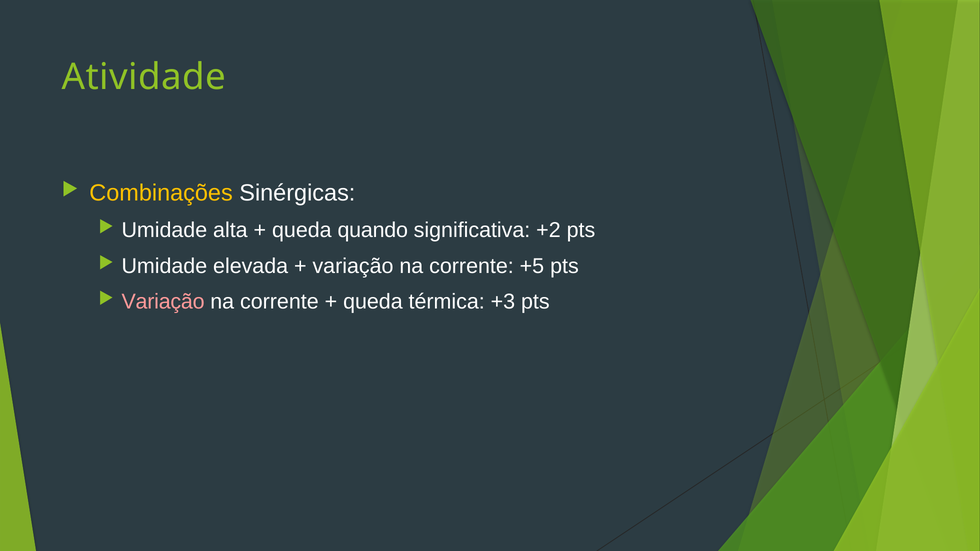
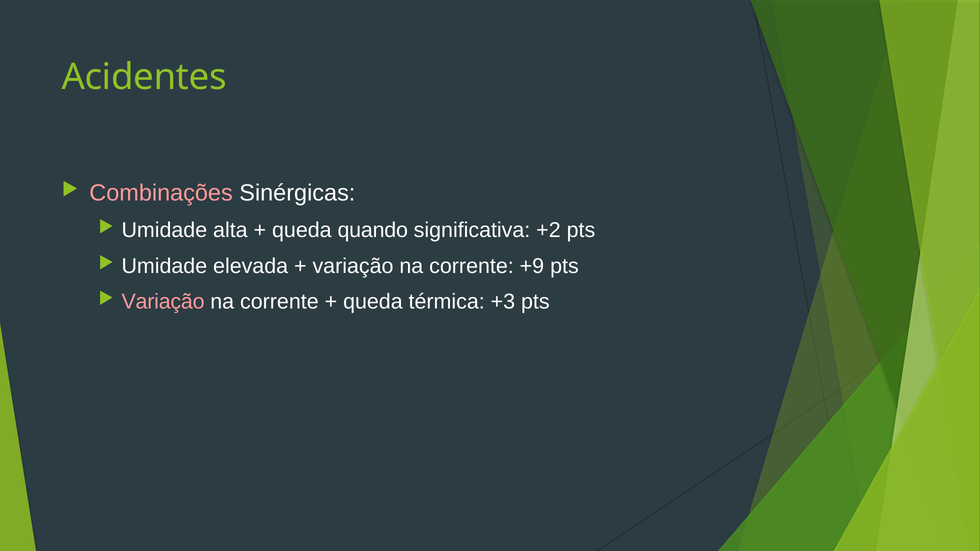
Atividade: Atividade -> Acidentes (144, 77)
Combinações colour: yellow -> pink (161, 193)
+5: +5 -> +9 (532, 266)
